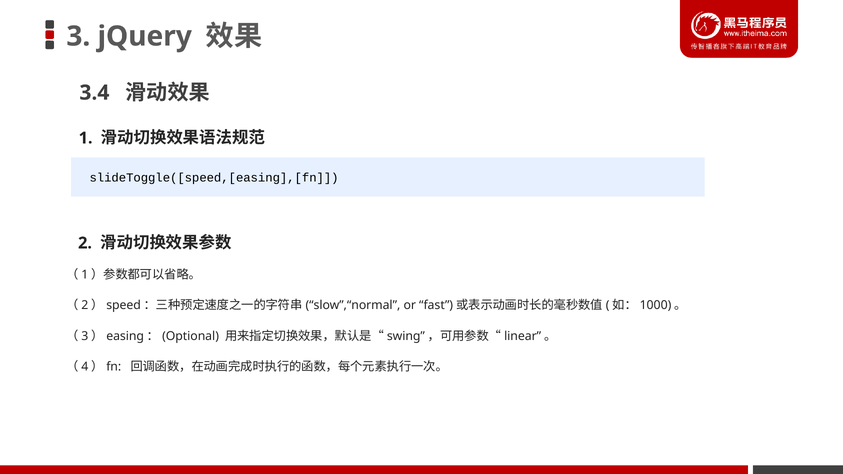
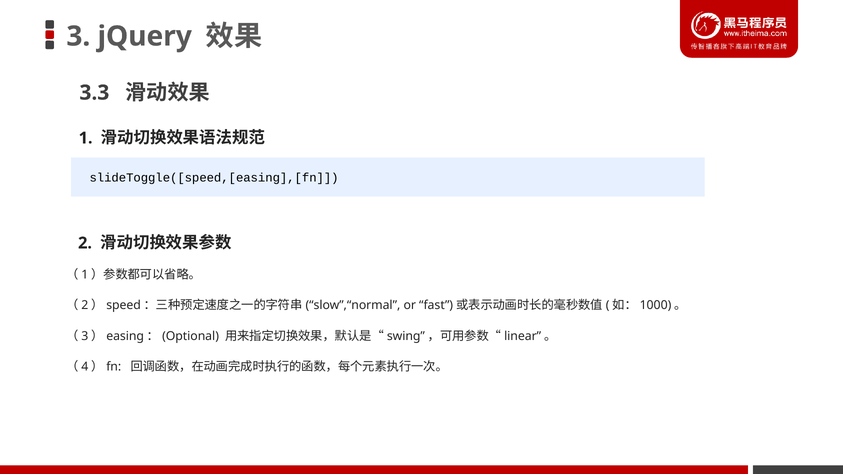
3.4: 3.4 -> 3.3 (94, 93)
